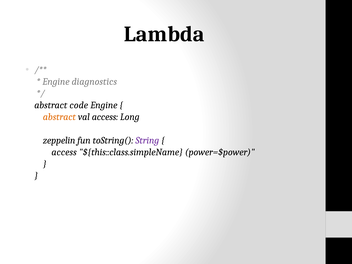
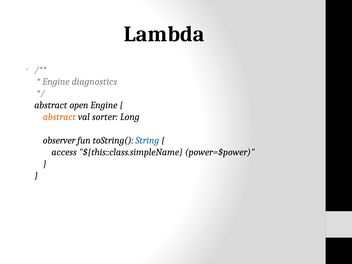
code: code -> open (79, 105)
val access: access -> sorter (105, 117)
zeppelin: zeppelin -> observer (59, 140)
String colour: purple -> blue (147, 140)
